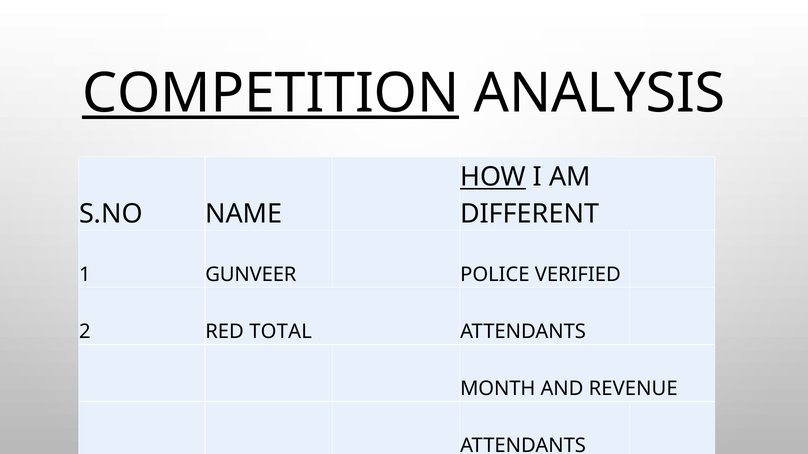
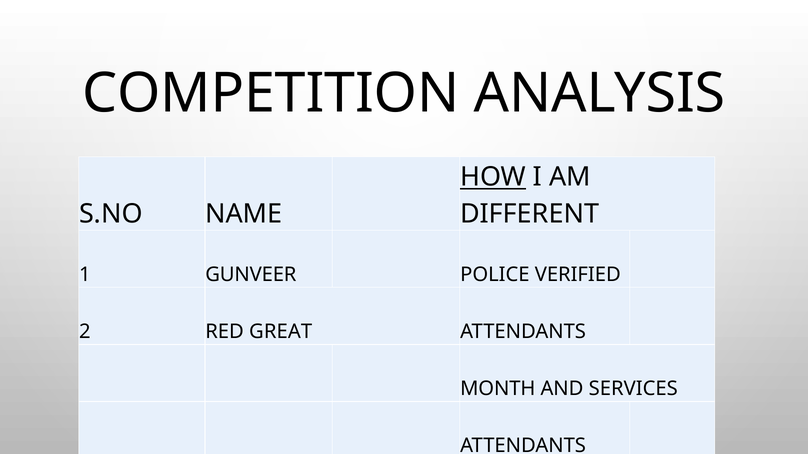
COMPETITION underline: present -> none (271, 94)
TOTAL: TOTAL -> GREAT (281, 332)
REVENUE: REVENUE -> SERVICES (633, 389)
